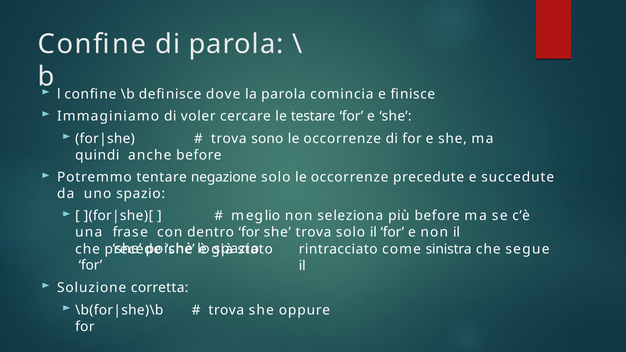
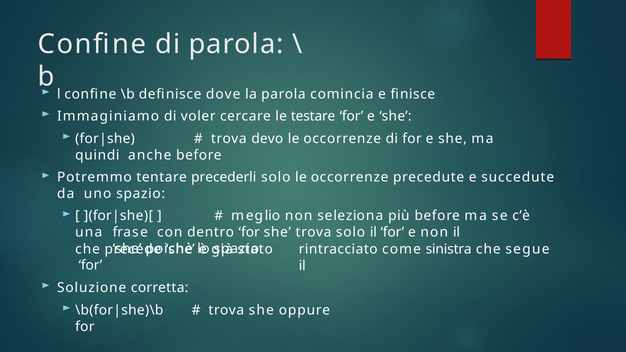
sono: sono -> devo (267, 139)
negazione: negazione -> precederli (224, 177)
